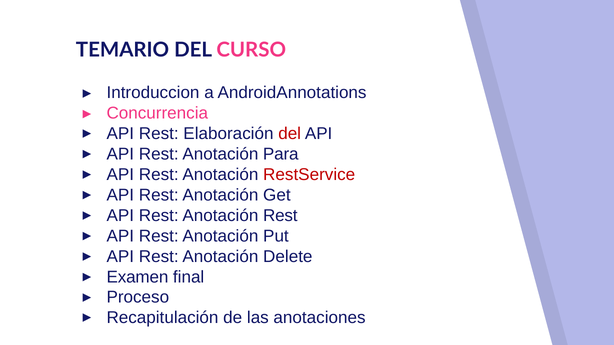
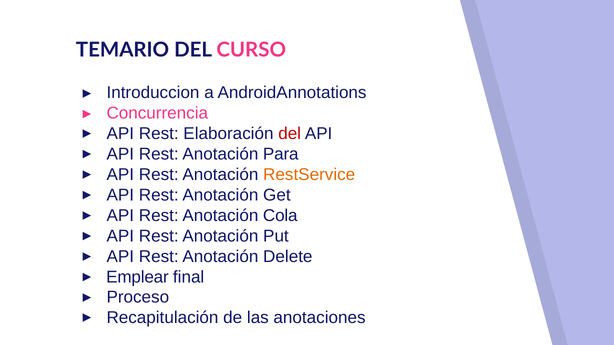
RestService colour: red -> orange (309, 175)
Anotación Rest: Rest -> Cola (280, 216)
Examen: Examen -> Emplear (137, 277)
